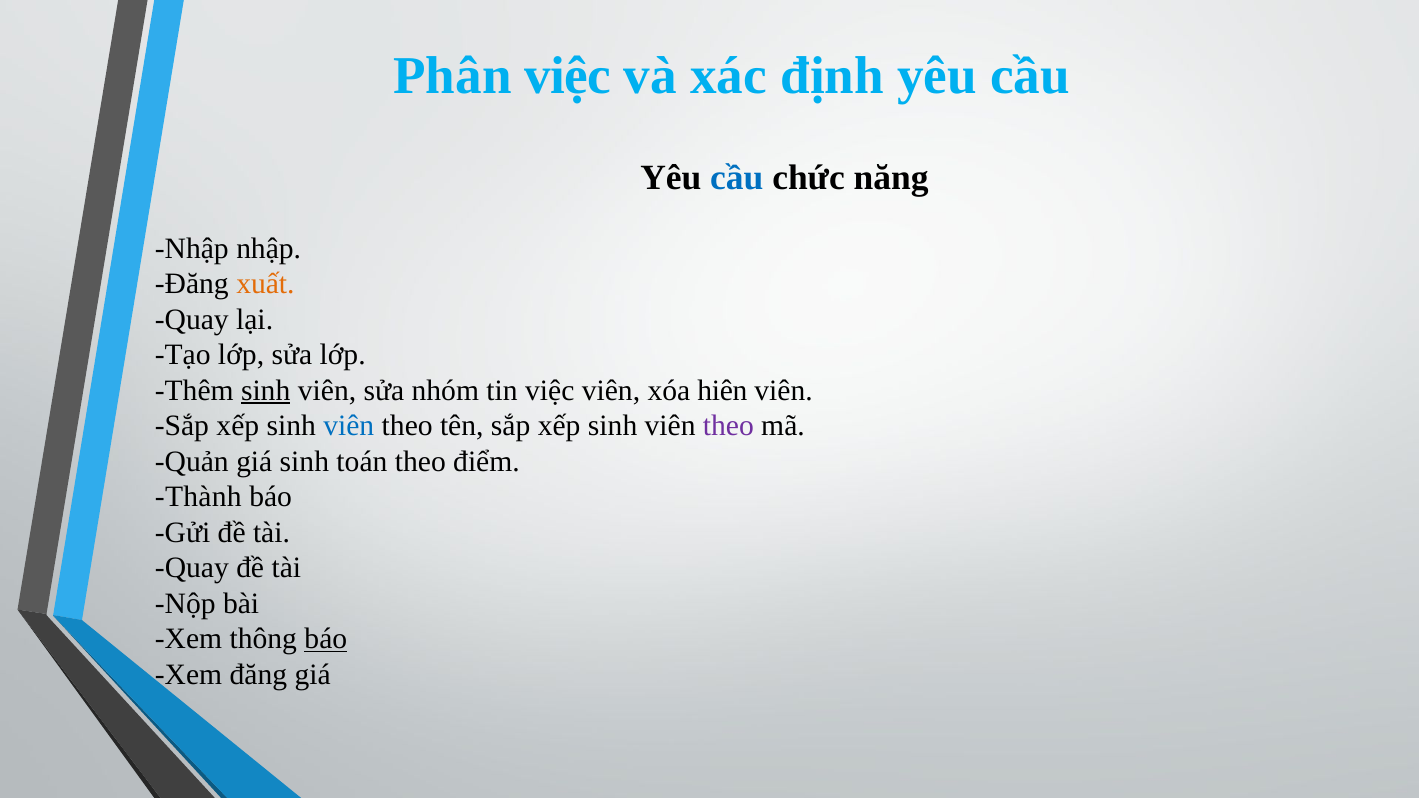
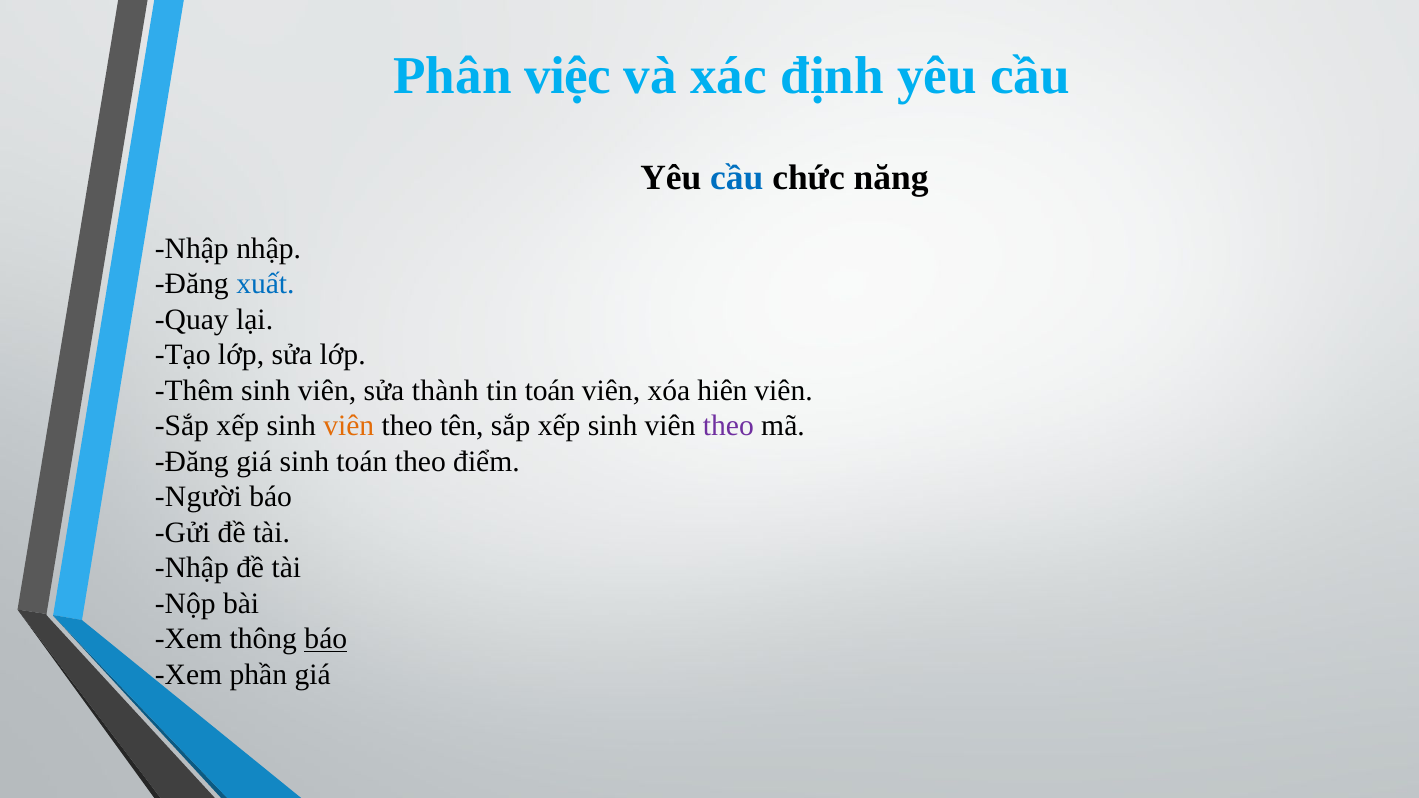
xuất colour: orange -> blue (265, 284)
sinh underline: present -> none (266, 391)
nhóm: nhóm -> thành (445, 391)
tin việc: việc -> toán (550, 391)
viên colour: blue -> orange (349, 426)
Quản: Quản -> Đăng (192, 461)
Thành: Thành -> Người (198, 497)
Quay: Quay -> Nhập (192, 568)
Xem đăng: đăng -> phần (258, 674)
